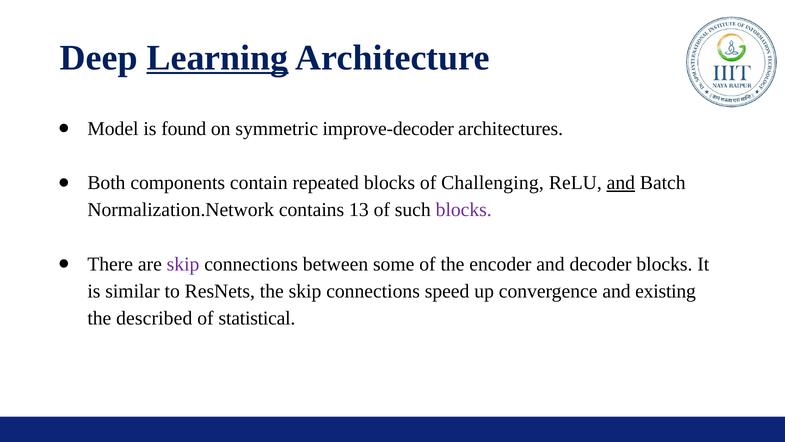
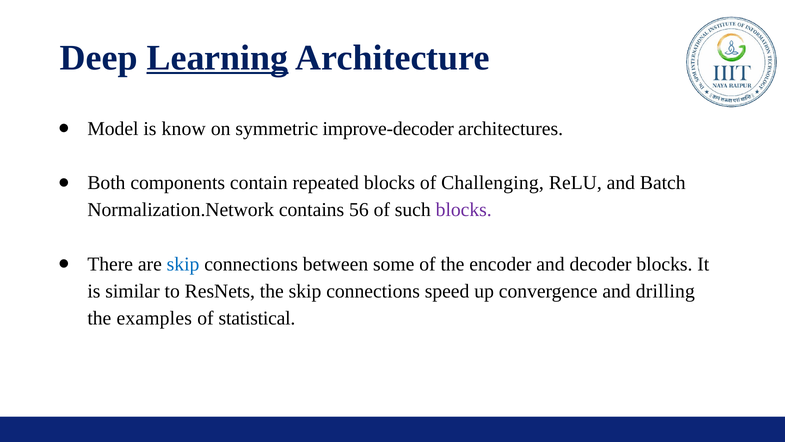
found: found -> know (184, 128)
and underline: present -> none (621, 183)
13: 13 -> 56 (359, 210)
skip colour: purple -> blue (183, 264)
existing: existing -> drilling (665, 291)
described: described -> examples (154, 318)
